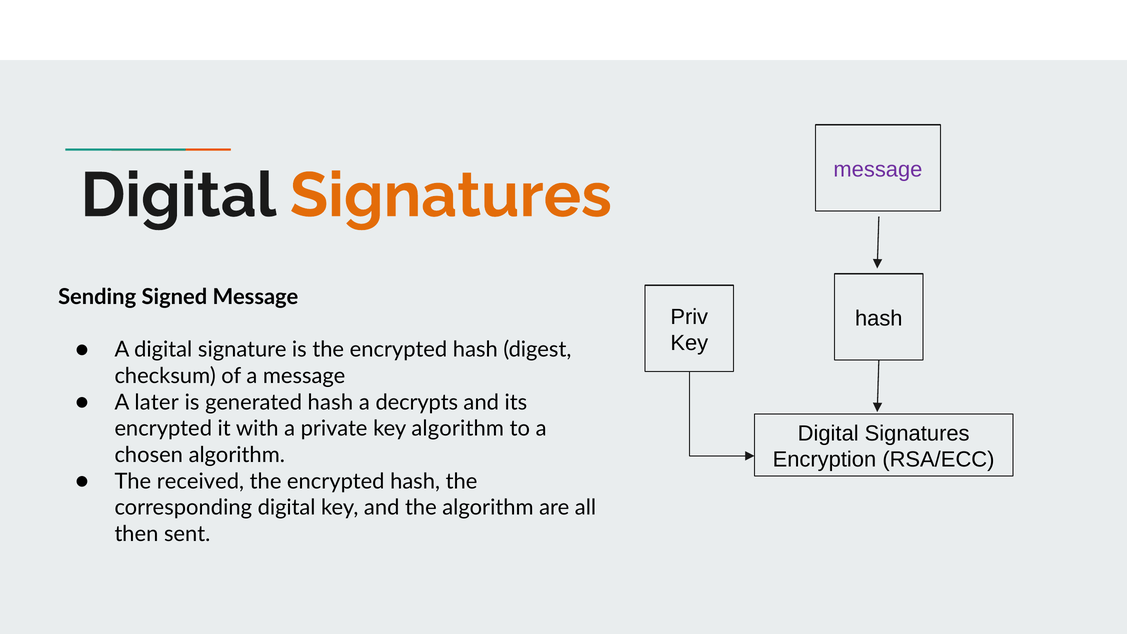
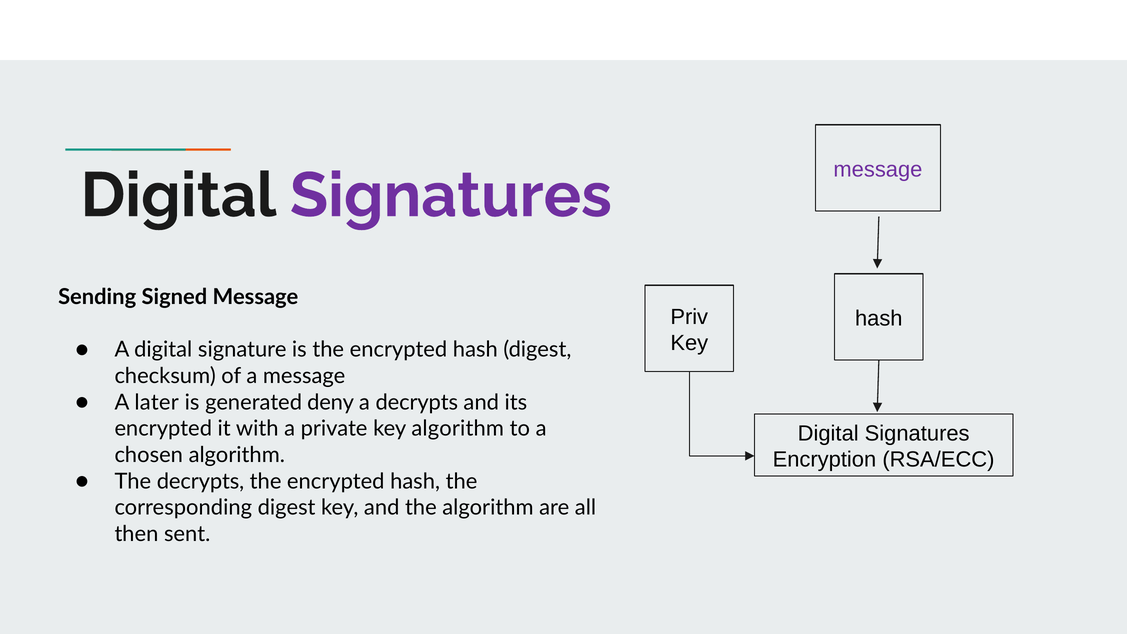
Signatures colour: orange -> purple (451, 196)
generated hash: hash -> deny (331, 402)
The received: received -> decrypts (200, 481)
corresponding digital: digital -> digest (287, 508)
